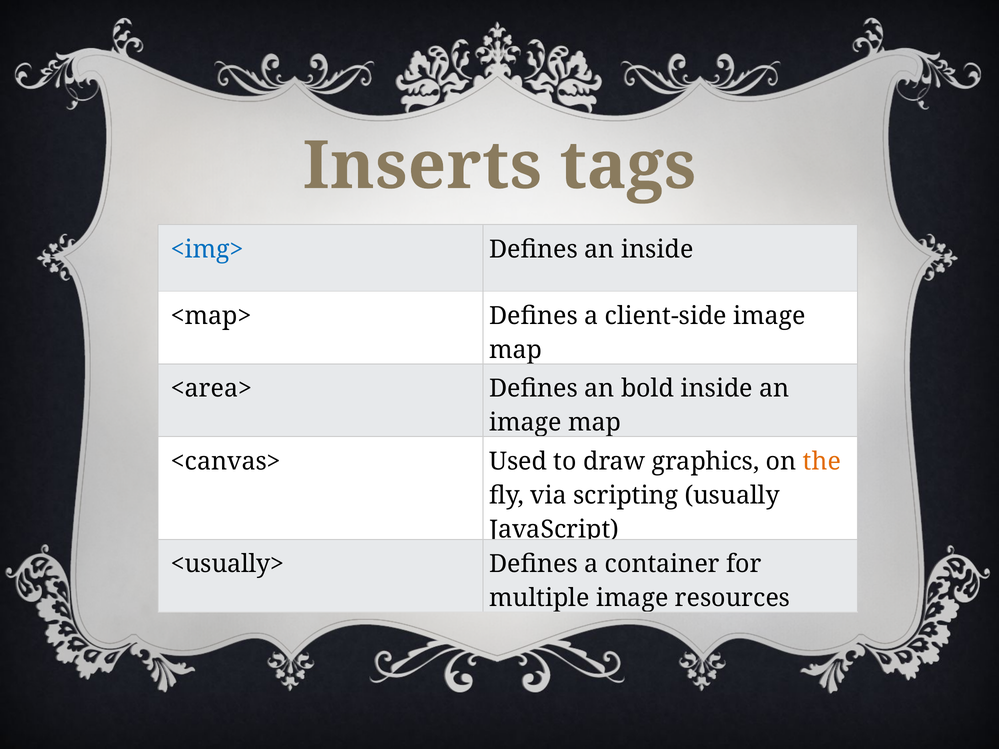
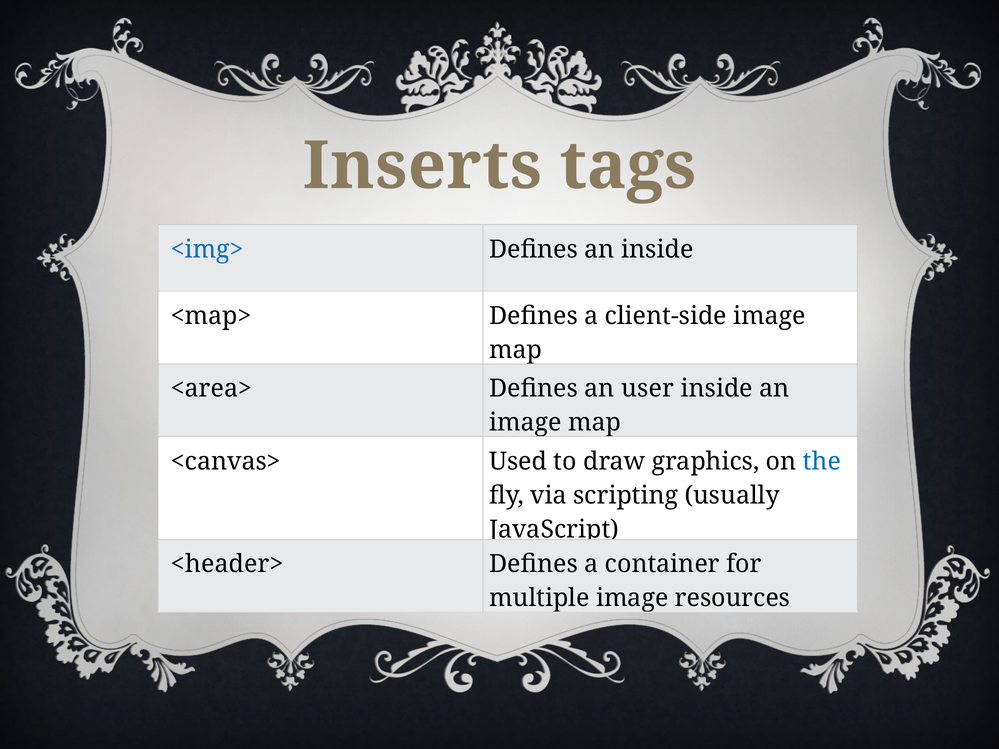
bold: bold -> user (648, 389)
the colour: orange -> blue (822, 462)
<usually>: <usually> -> <header> (227, 564)
